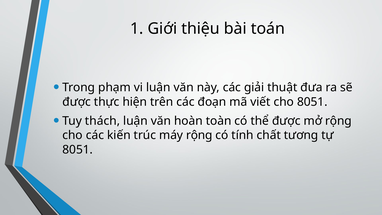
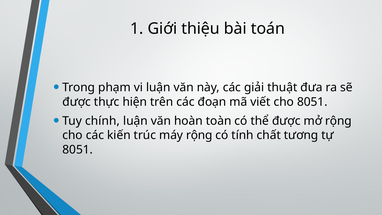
thách: thách -> chính (102, 121)
